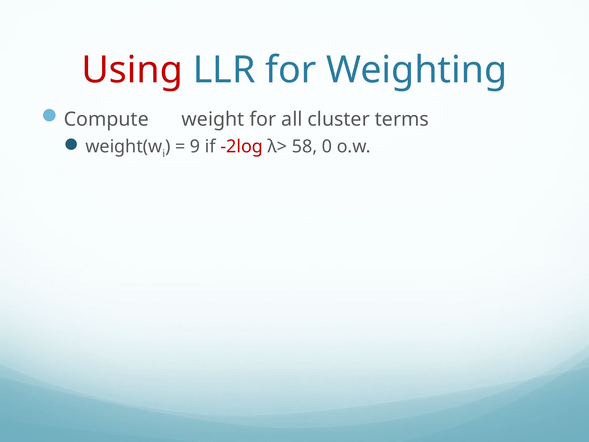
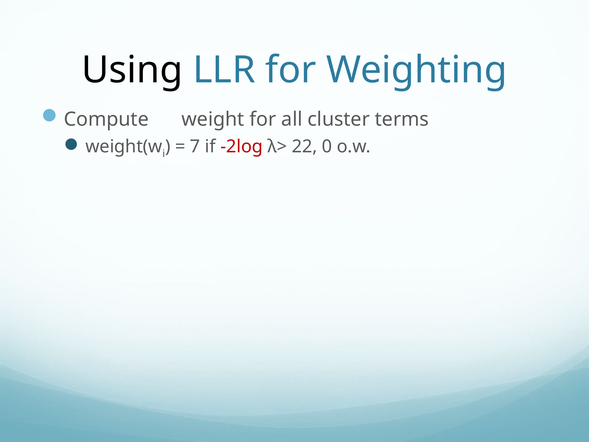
Using colour: red -> black (132, 70)
9: 9 -> 7 (195, 147)
58: 58 -> 22 (305, 147)
